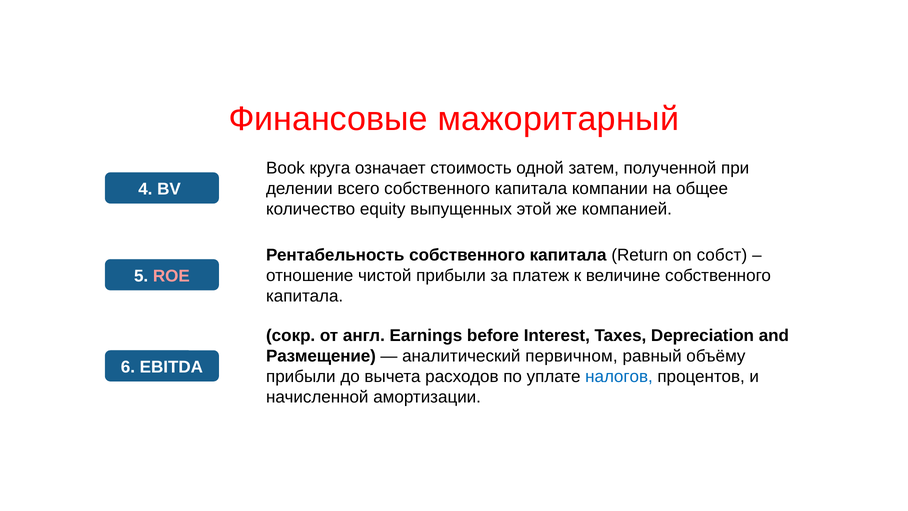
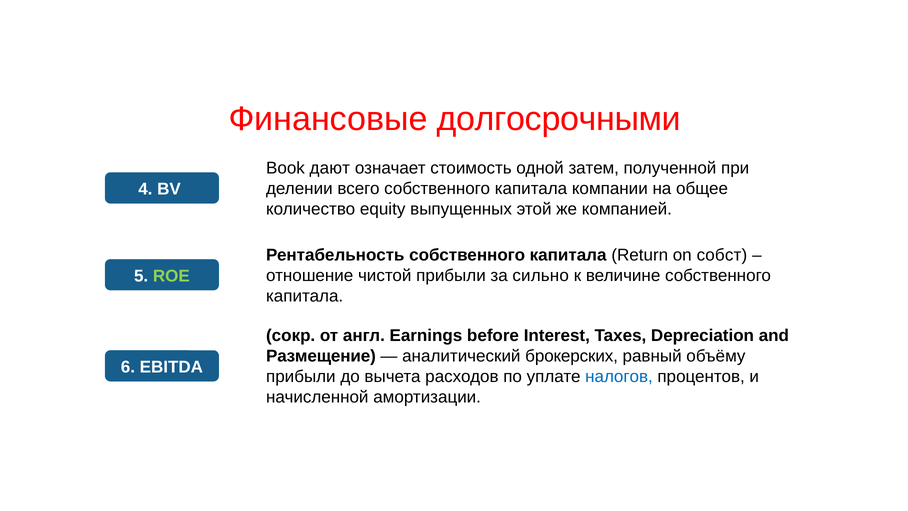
мажоритарный: мажоритарный -> долгосрочными (559, 119)
круга: круга -> дают (330, 168)
платеж: платеж -> сильно (541, 275)
ROE colour: pink -> light green (171, 276)
первичном: первичном -> брокерских (572, 356)
